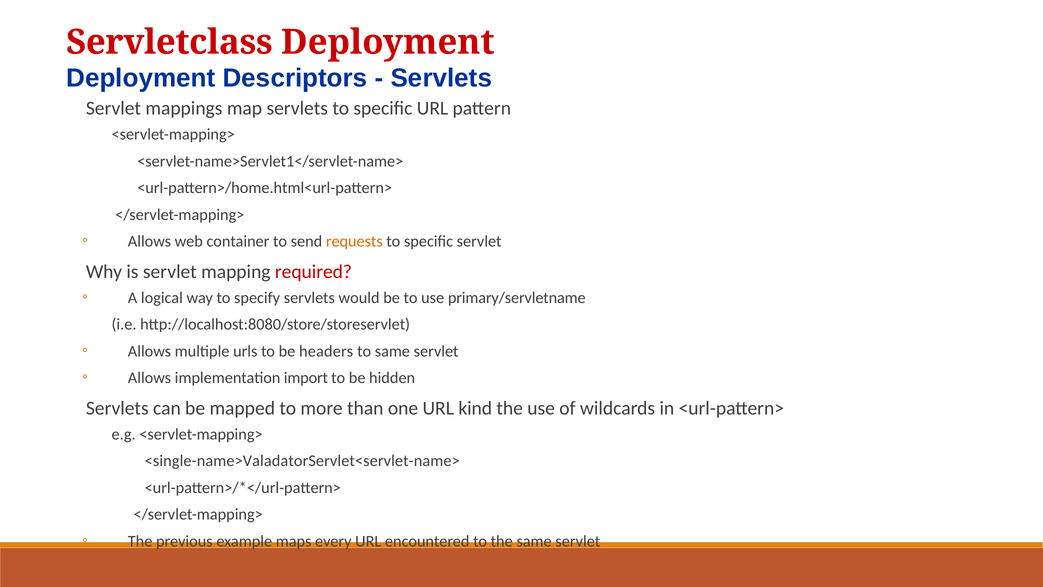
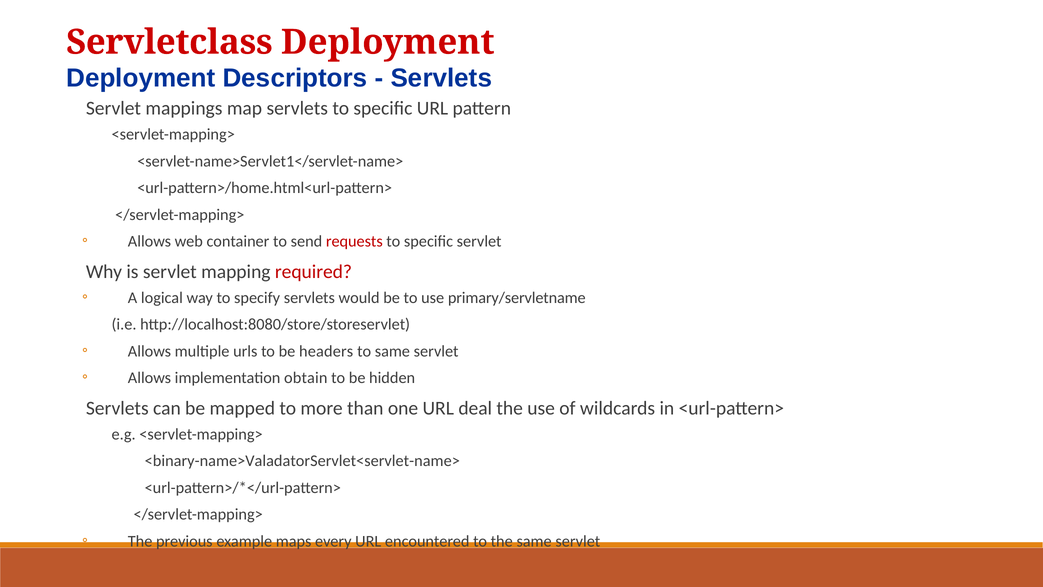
requests colour: orange -> red (354, 241)
import: import -> obtain (306, 378)
kind: kind -> deal (475, 408)
<single-name>ValadatorServlet<servlet-name>: <single-name>ValadatorServlet<servlet-name> -> <binary-name>ValadatorServlet<servlet-name> (302, 461)
